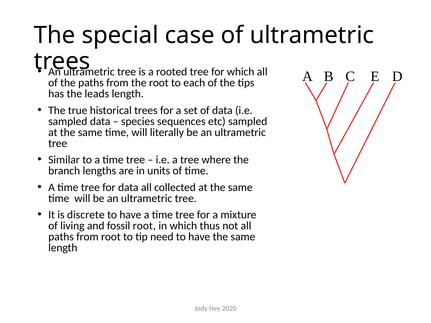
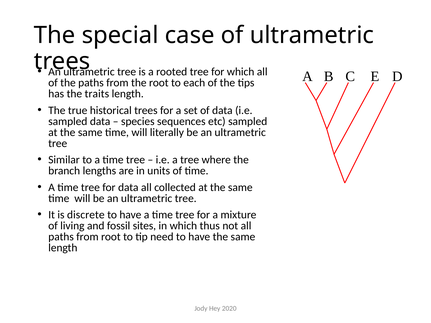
leads: leads -> traits (97, 94)
fossil root: root -> sites (144, 226)
